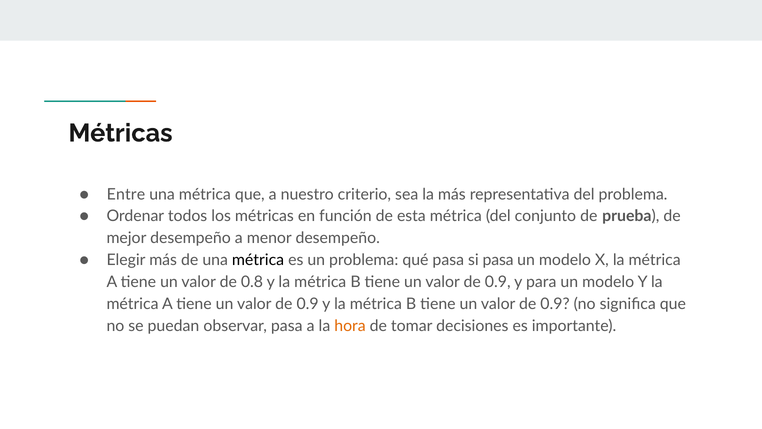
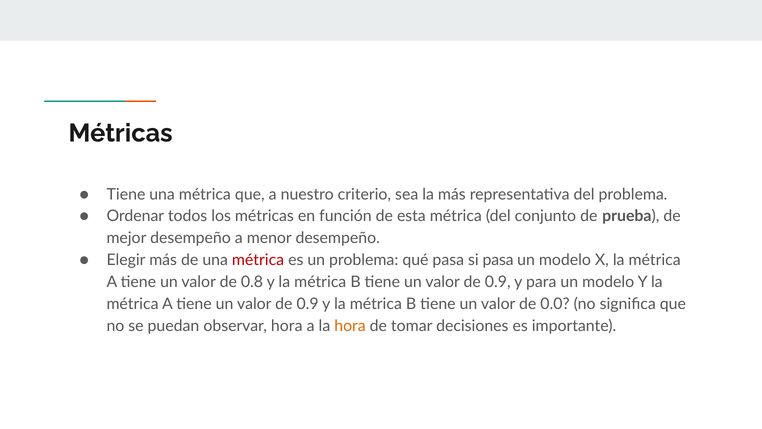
Entre: Entre -> Tiene (126, 194)
métrica colour: black -> red (258, 260)
0.9: 0.9 -> 0.0 (555, 304)
observar pasa: pasa -> hora (287, 326)
